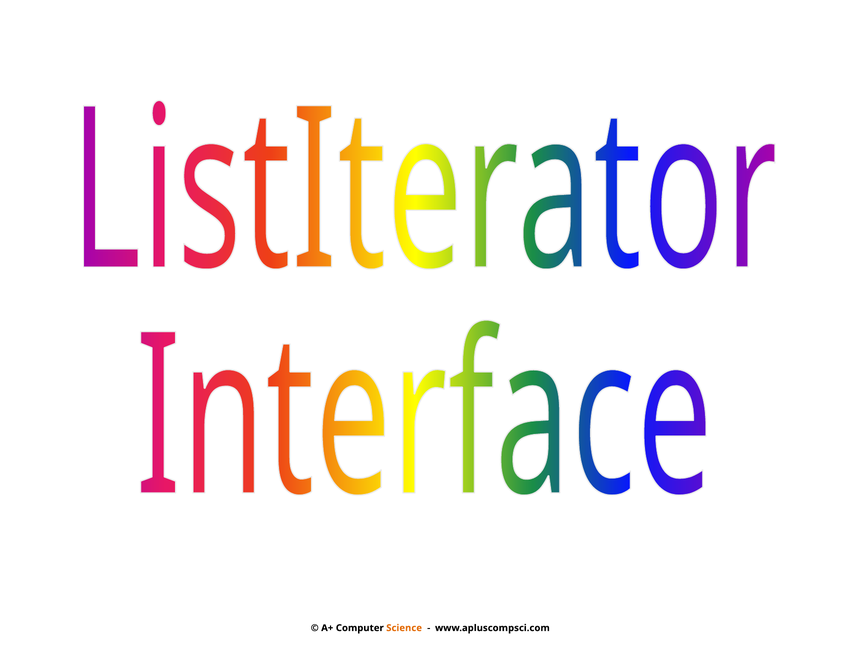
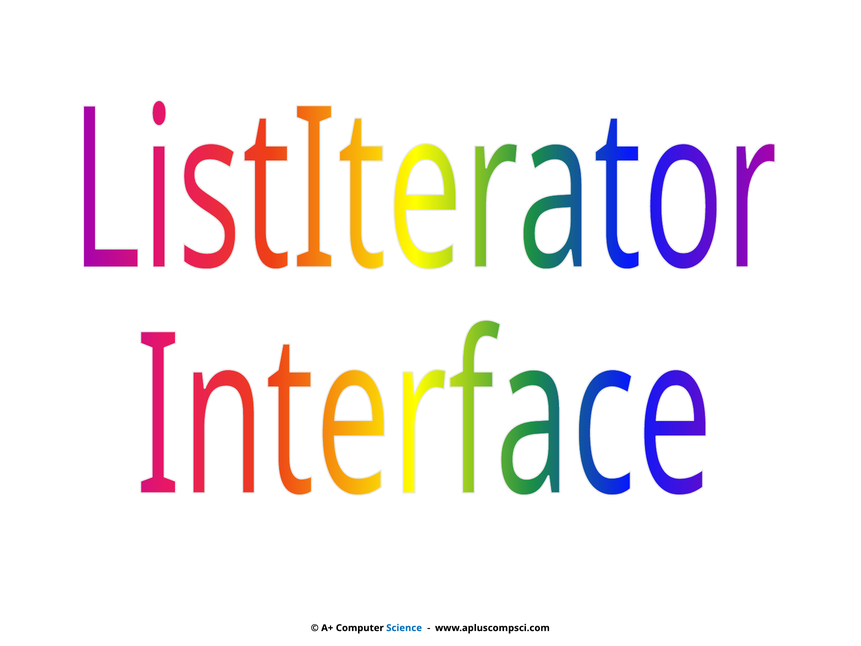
Science colour: orange -> blue (404, 628)
